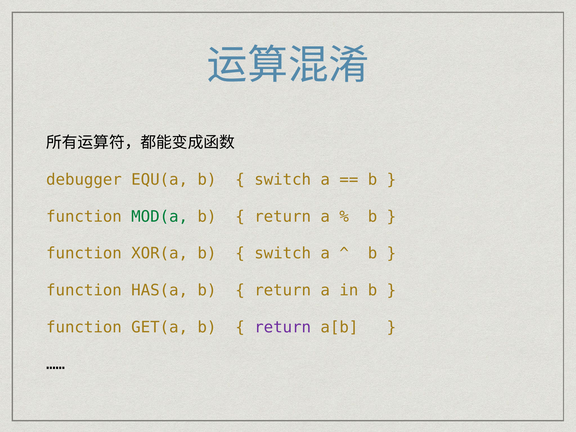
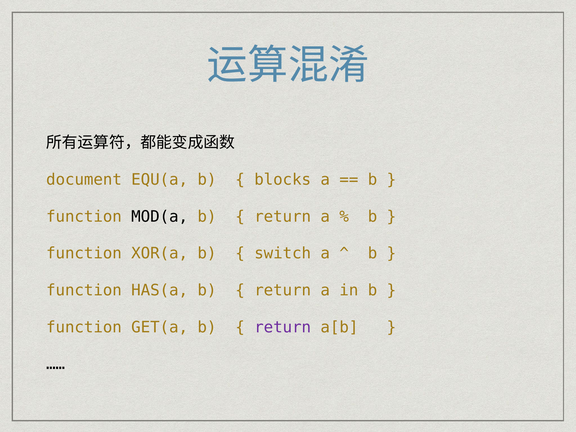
debugger: debugger -> document (84, 180)
switch: switch -> blocks (283, 180)
MOD(a colour: green -> black (160, 216)
